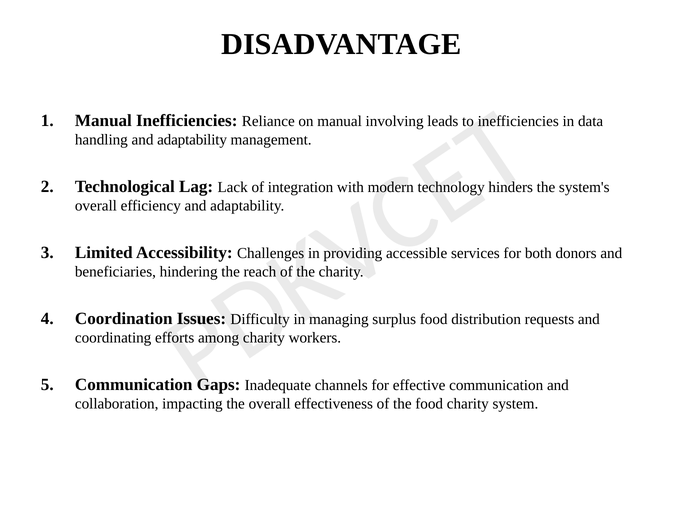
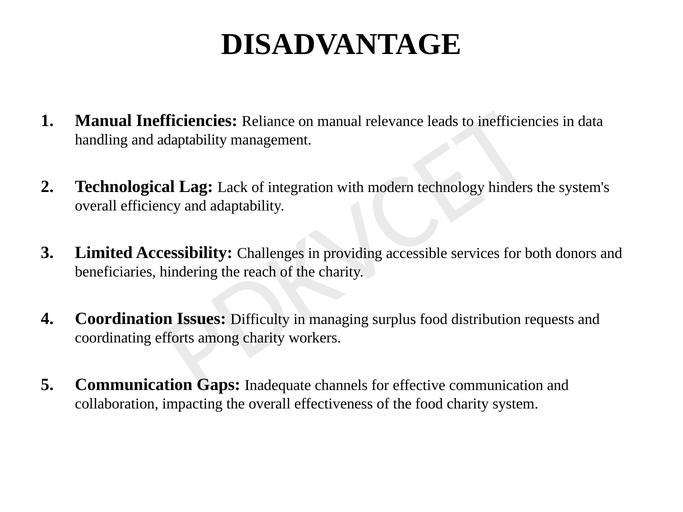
involving: involving -> relevance (395, 121)
